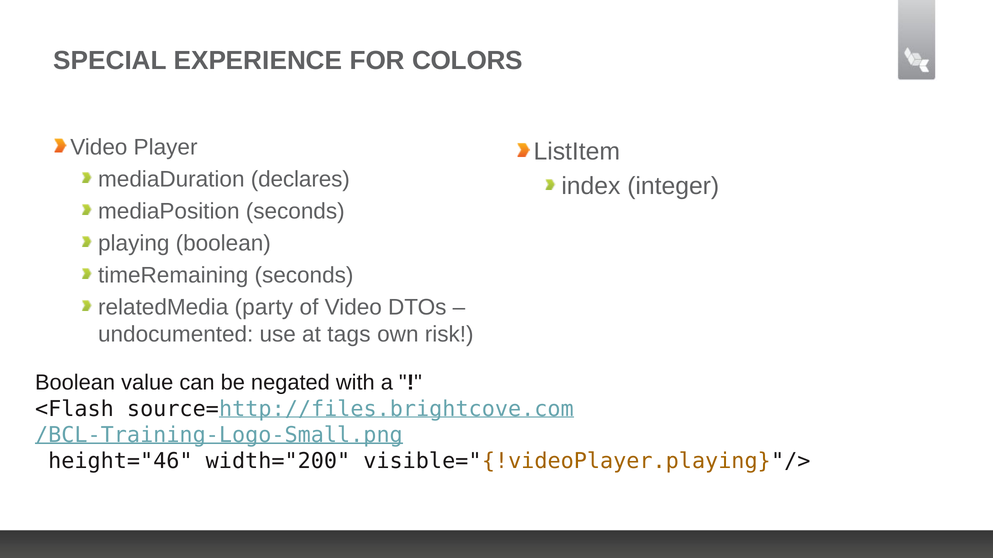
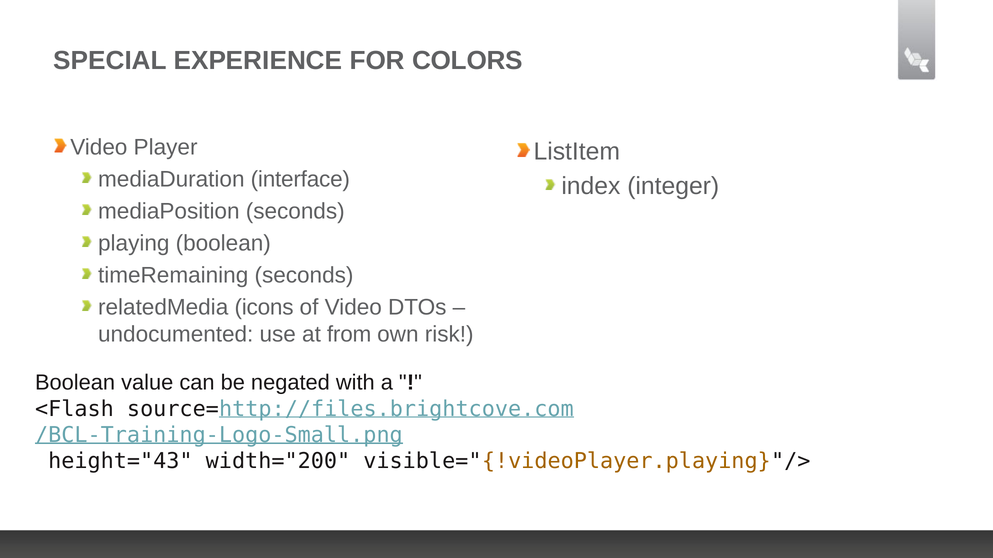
declares: declares -> interface (300, 179)
party: party -> icons (264, 308)
tags: tags -> from (349, 335)
height="46: height="46 -> height="43 (120, 462)
